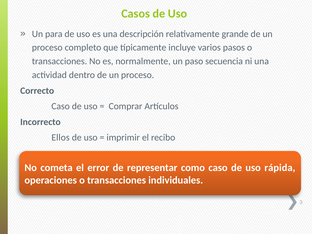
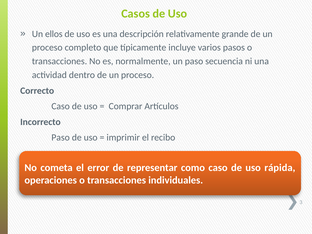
para: para -> ellos (54, 34)
Ellos: Ellos -> Paso (61, 138)
